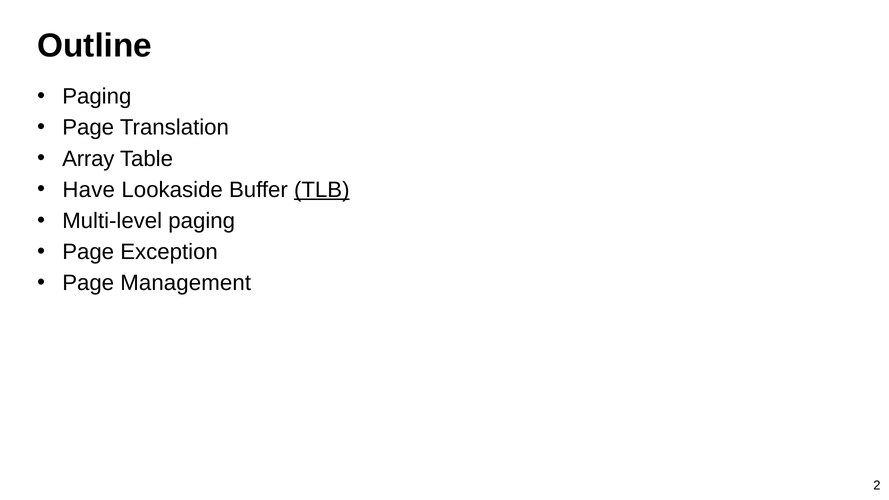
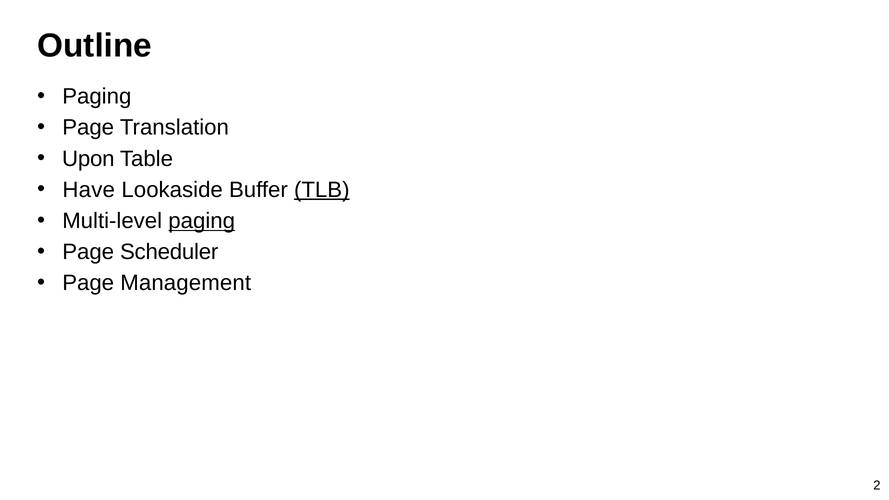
Array: Array -> Upon (88, 159)
paging underline: none -> present (202, 221)
Exception: Exception -> Scheduler (169, 252)
